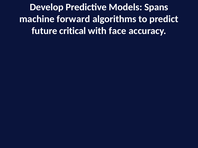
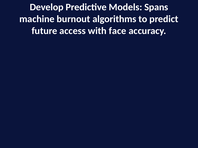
forward: forward -> burnout (73, 19)
critical: critical -> access (73, 31)
